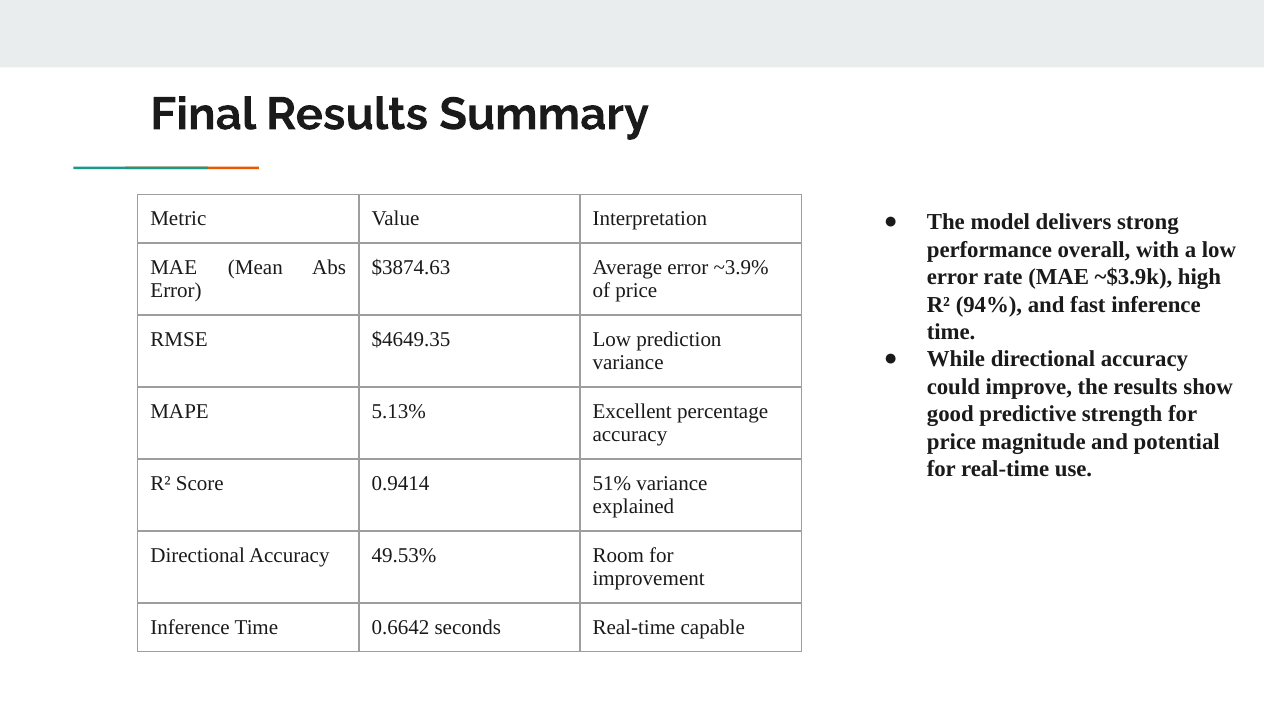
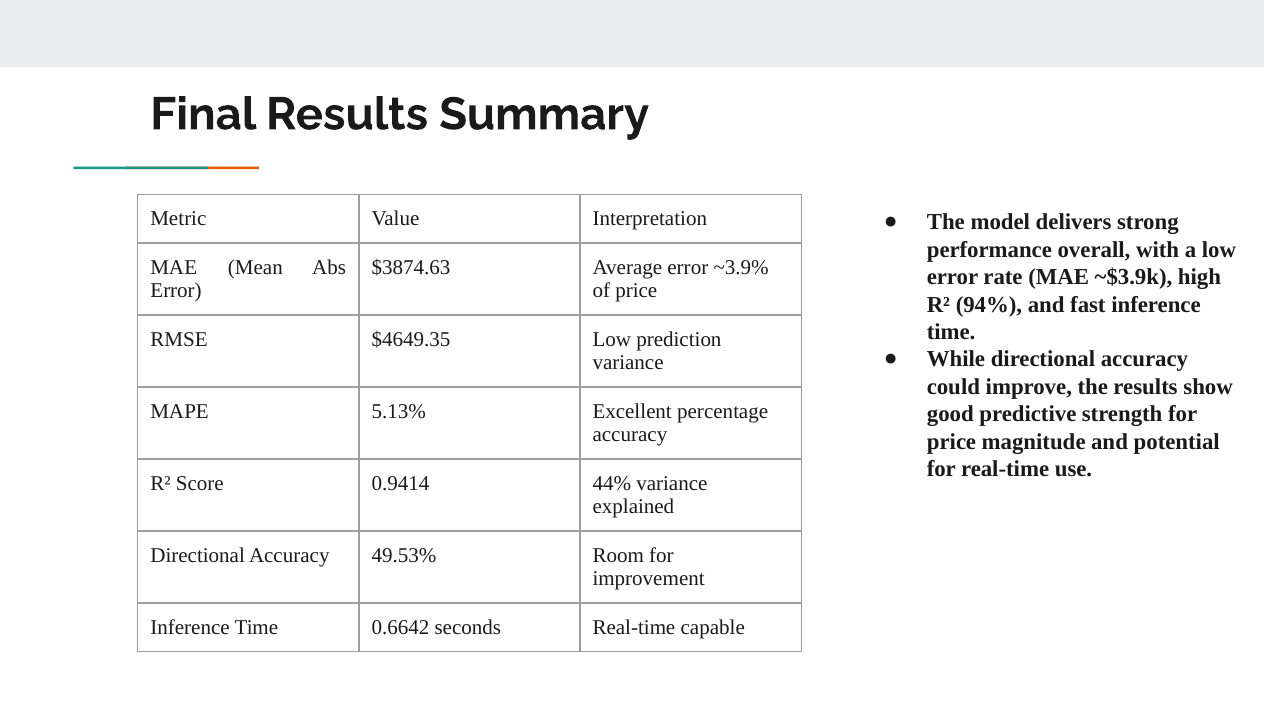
51%: 51% -> 44% (612, 483)
